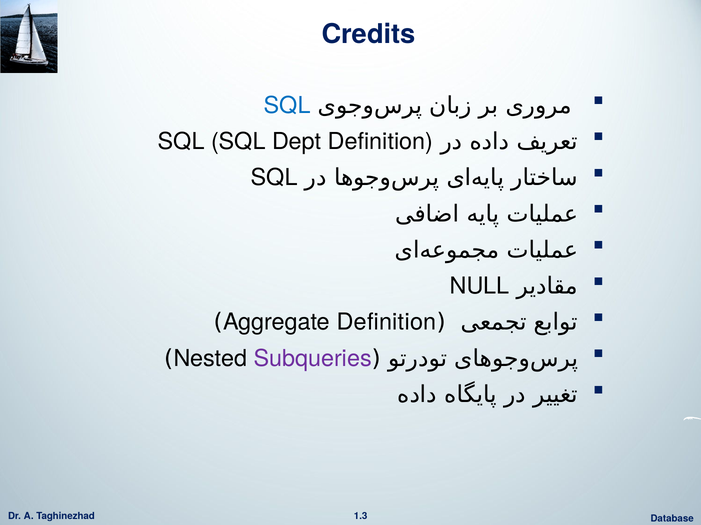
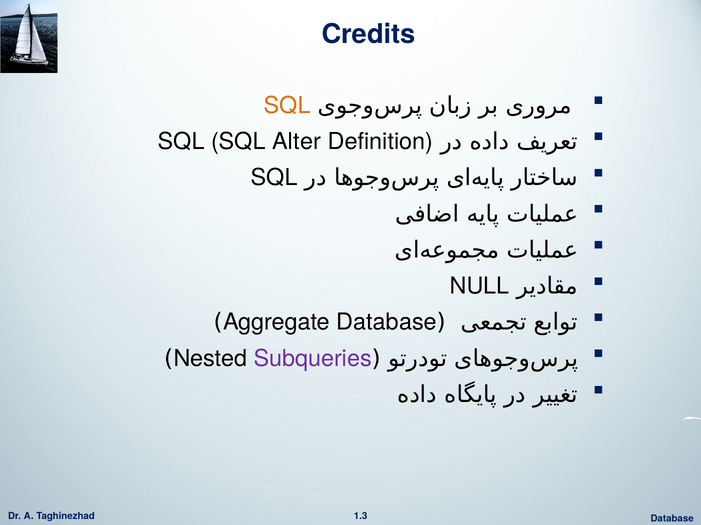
SQL colour: blue -> orange (287, 105)
Dept: Dept -> Alter (297, 142)
Aggregate Definition: Definition -> Database (387, 323)
